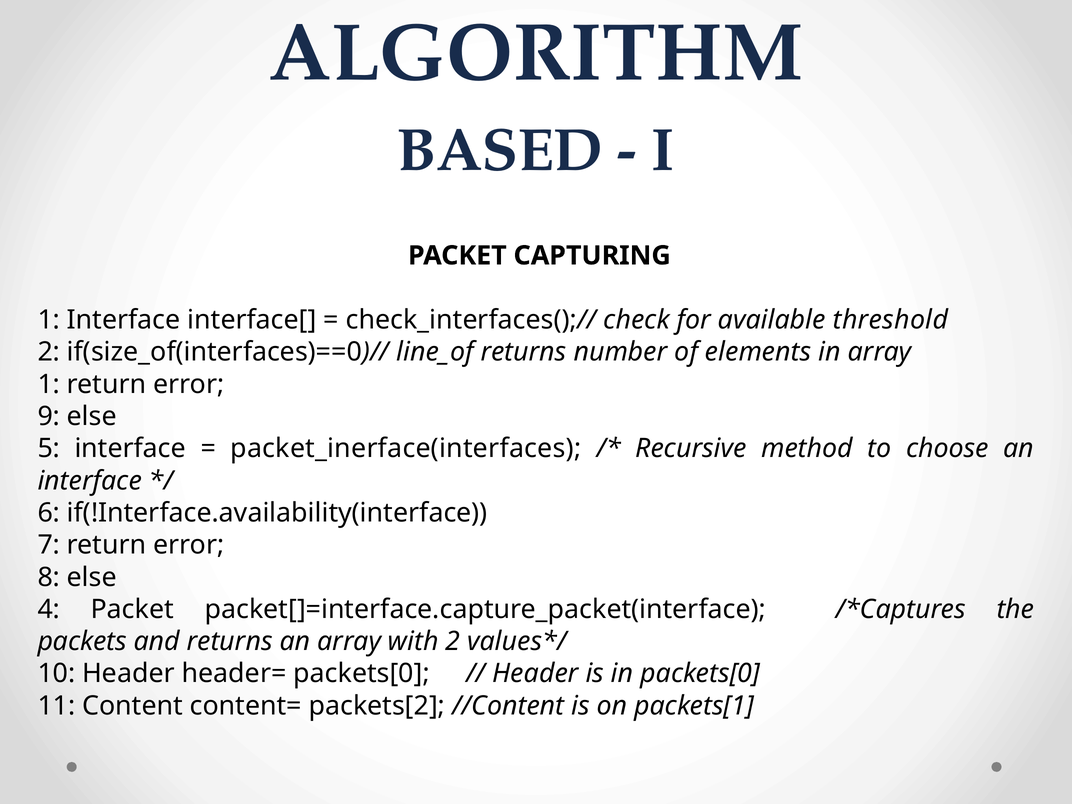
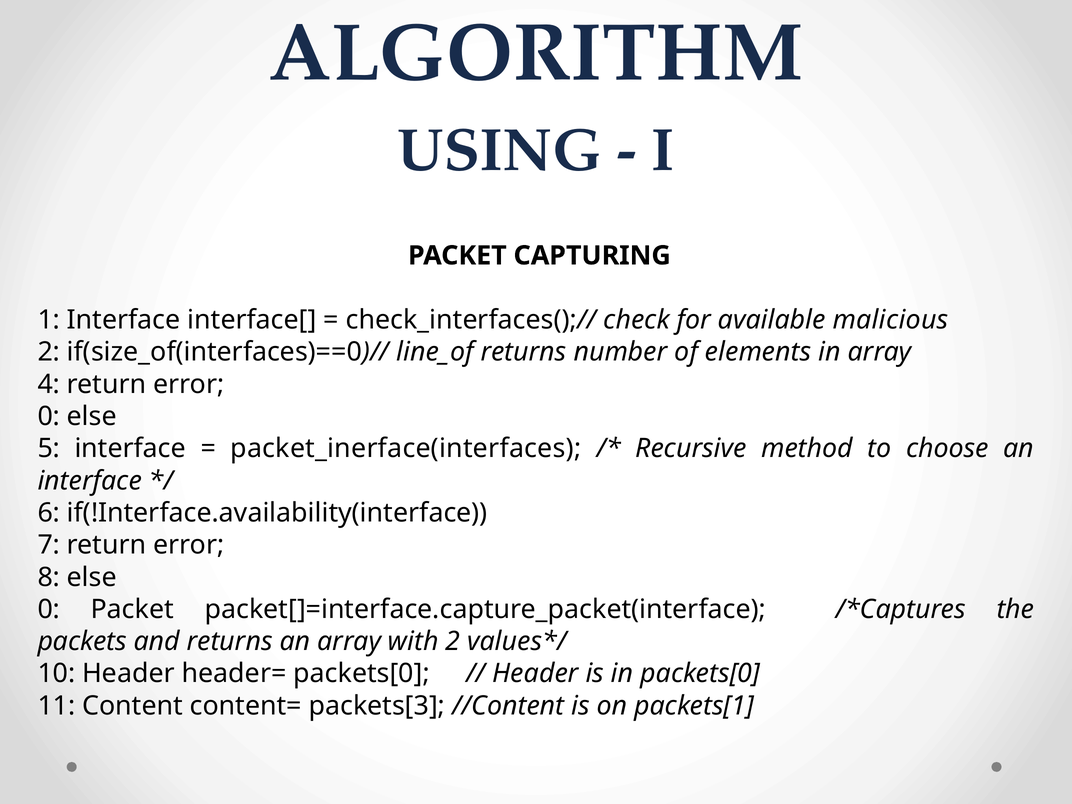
BASED: BASED -> USING (500, 151)
threshold: threshold -> malicious (891, 320)
1: 1 -> 4 (49, 384)
9: 9 -> 0 (49, 416)
4: 4 -> 0 (49, 609)
packets[2: packets[2 -> packets[3 (377, 706)
